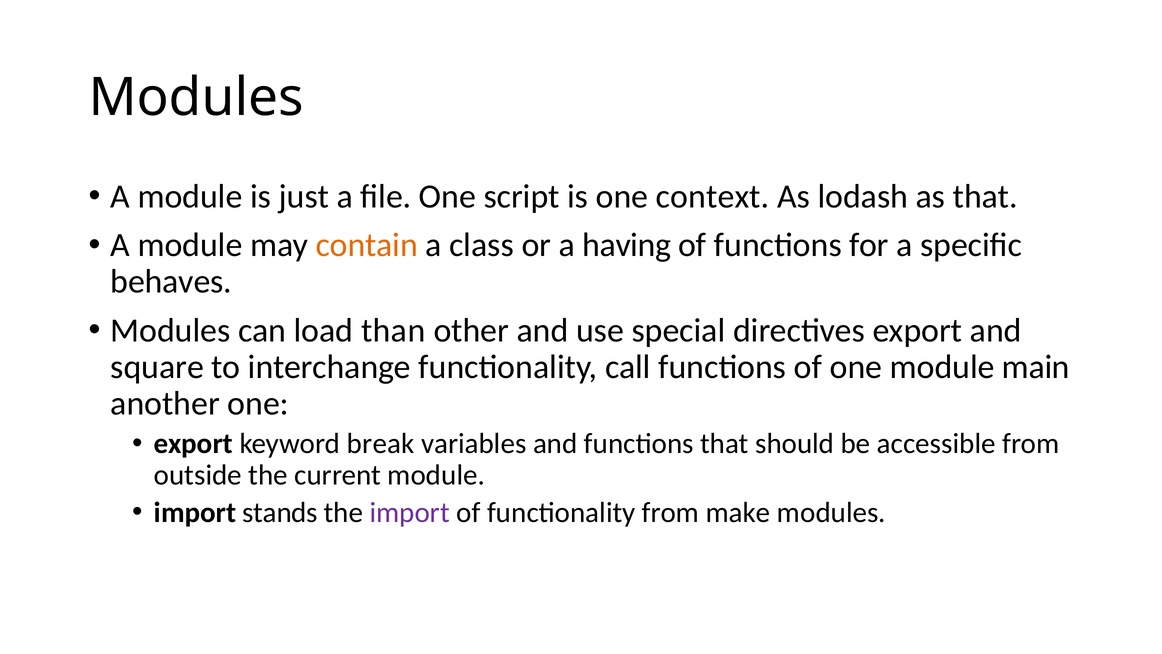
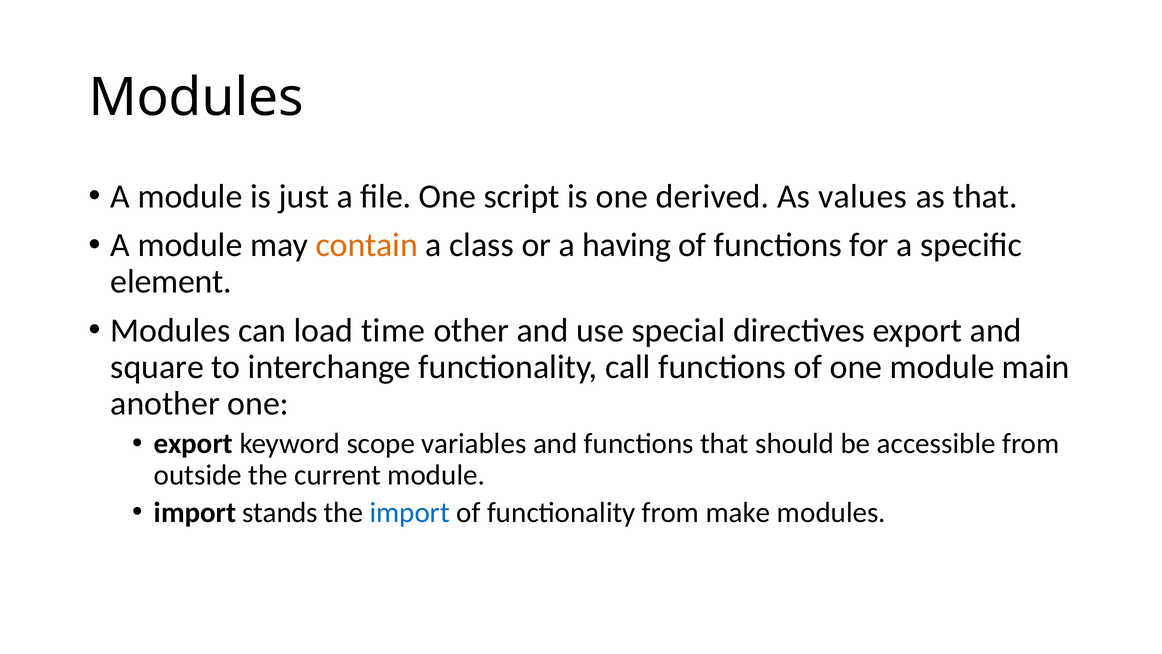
context: context -> derived (713, 196)
lodash: lodash -> values (863, 196)
behaves: behaves -> element (171, 282)
than: than -> time (393, 330)
break: break -> scope (381, 443)
import colour: purple -> blue (410, 512)
